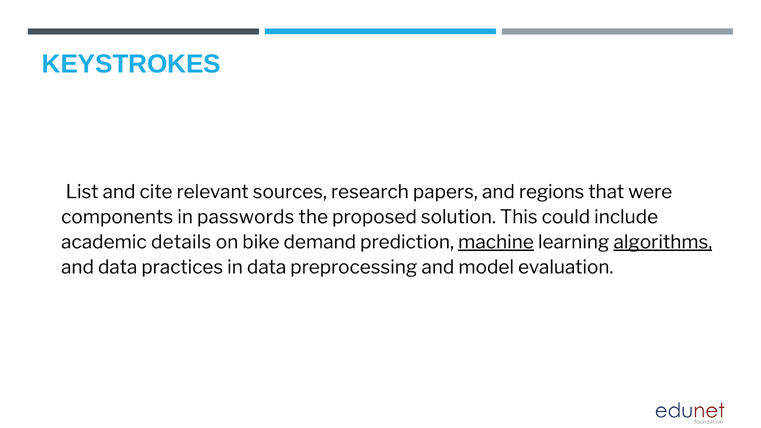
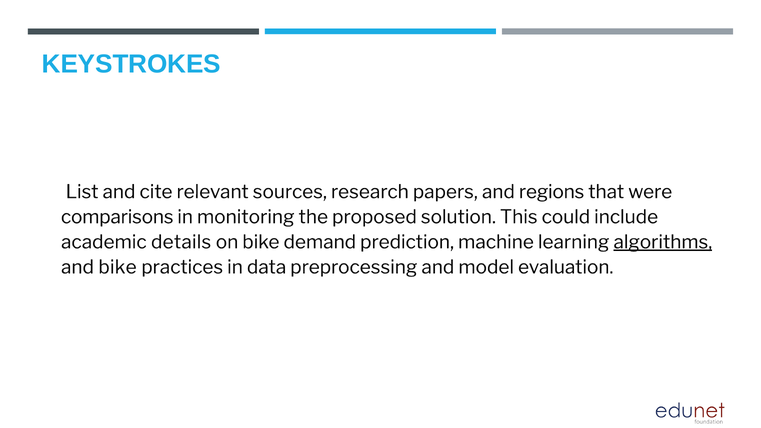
components: components -> comparisons (117, 217)
passwords: passwords -> monitoring (246, 217)
machine underline: present -> none (496, 242)
and data: data -> bike (118, 267)
